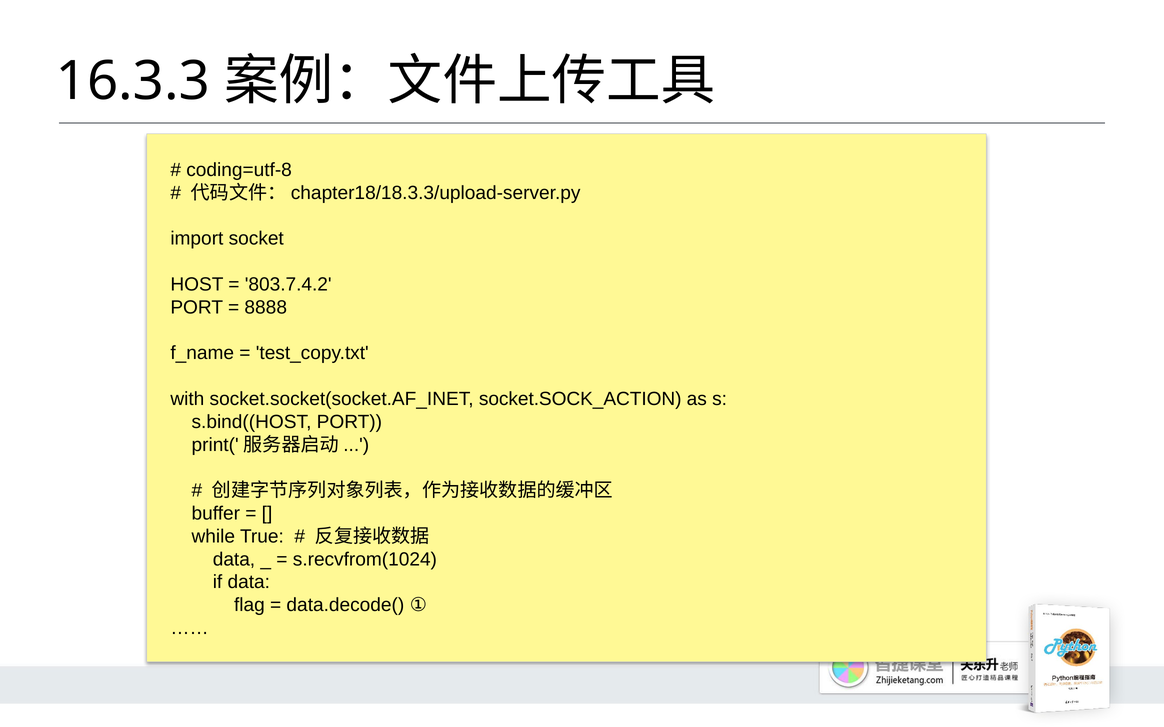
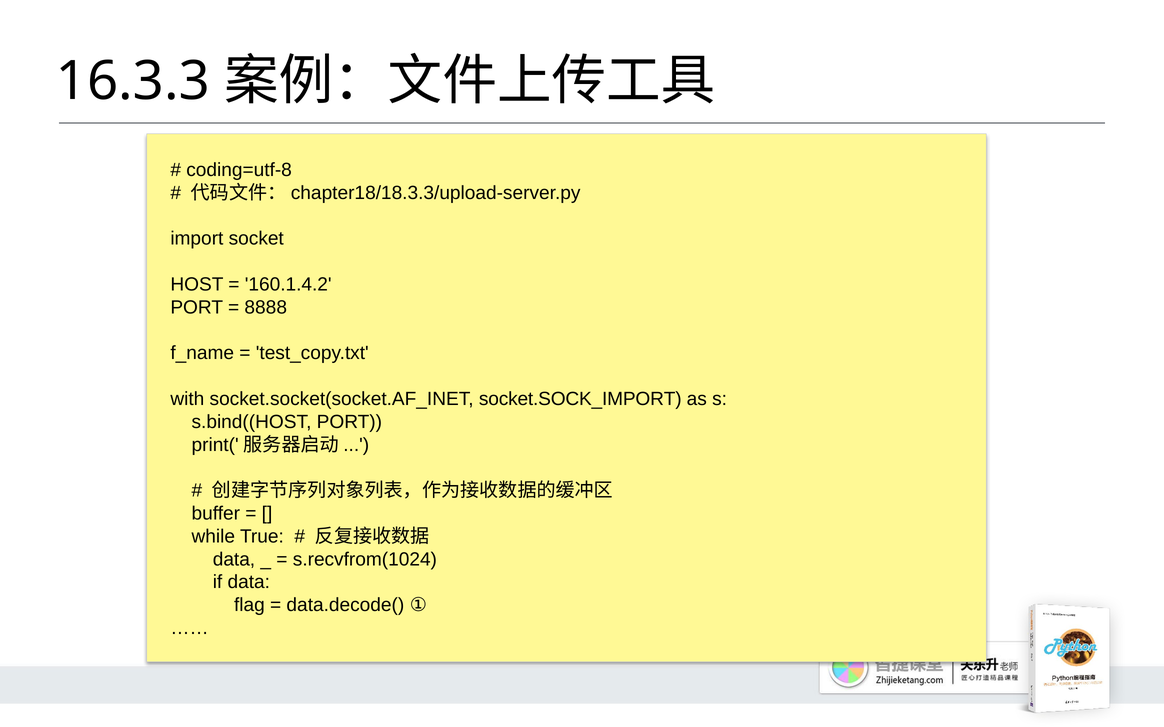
803.7.4.2: 803.7.4.2 -> 160.1.4.2 (288, 285)
socket.SOCK_ACTION: socket.SOCK_ACTION -> socket.SOCK_IMPORT (580, 399)
